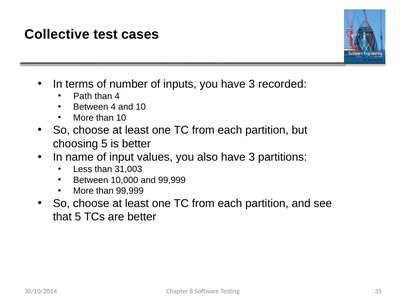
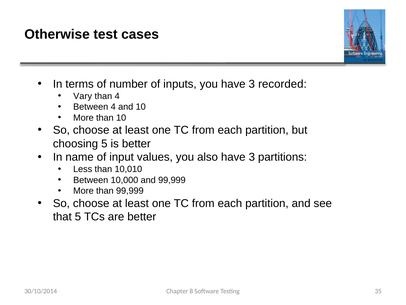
Collective: Collective -> Otherwise (57, 34)
Path: Path -> Vary (83, 96)
31,003: 31,003 -> 10,010 (128, 169)
